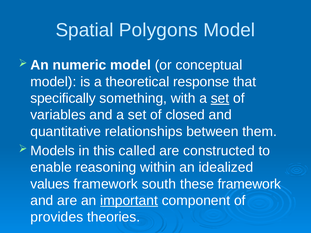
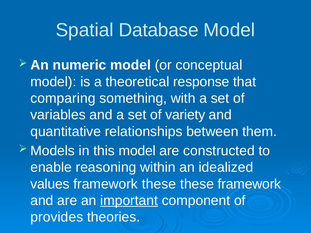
Polygons: Polygons -> Database (159, 30)
specifically: specifically -> comparing (63, 98)
set underline: present -> none (220, 98)
closed: closed -> variety (185, 115)
this called: called -> model (137, 151)
framework south: south -> these (159, 184)
